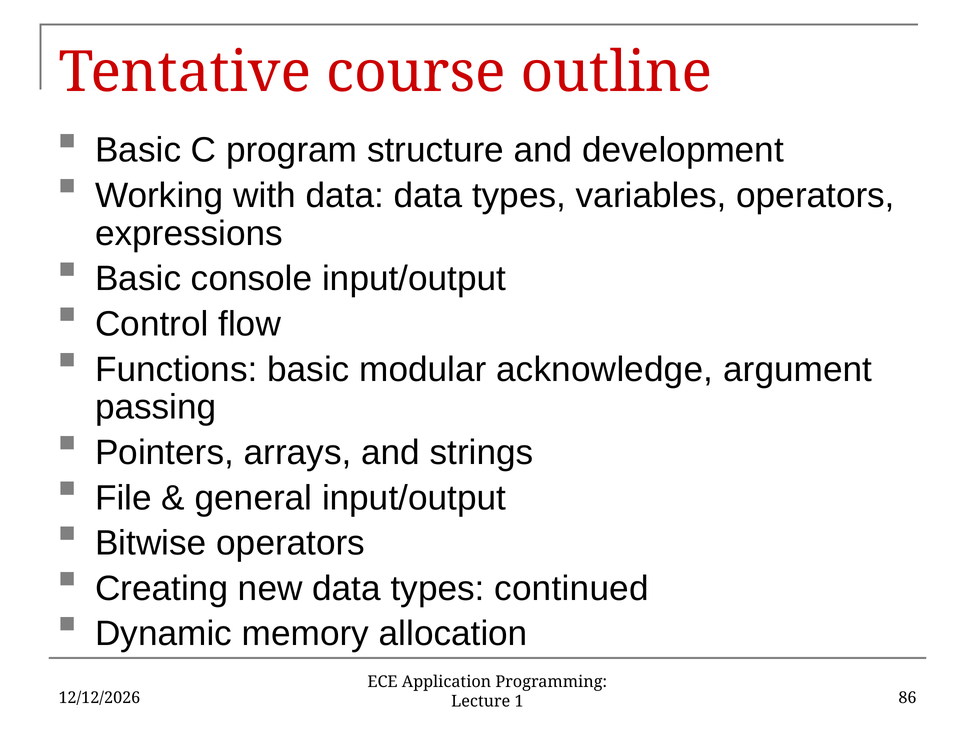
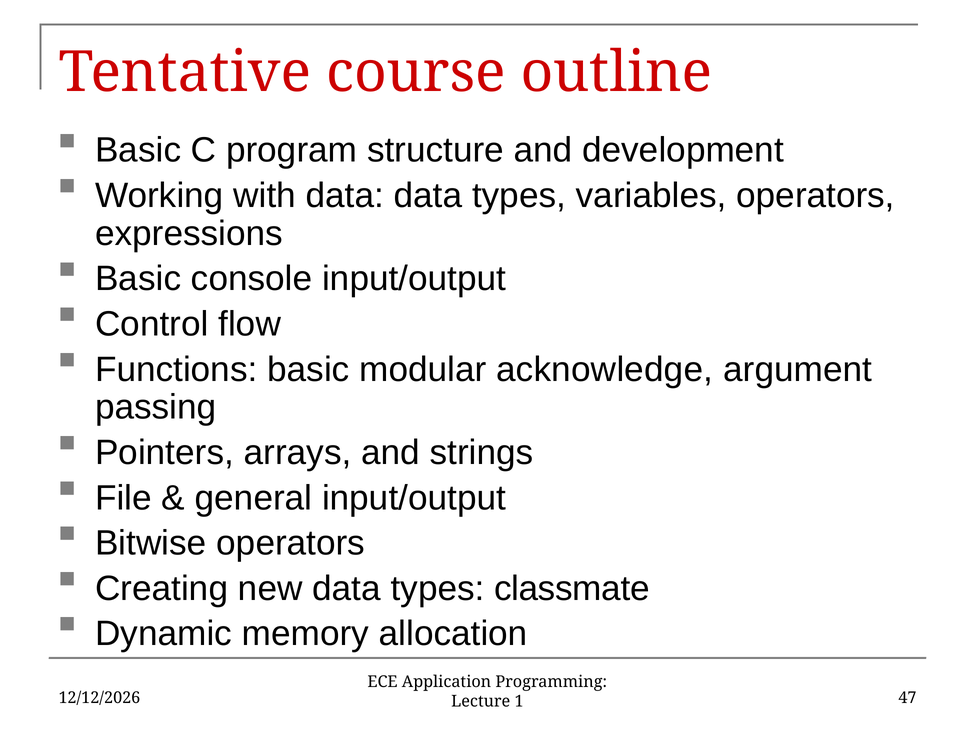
continued: continued -> classmate (572, 589)
86: 86 -> 47 (907, 698)
